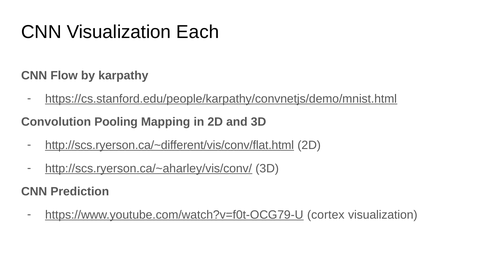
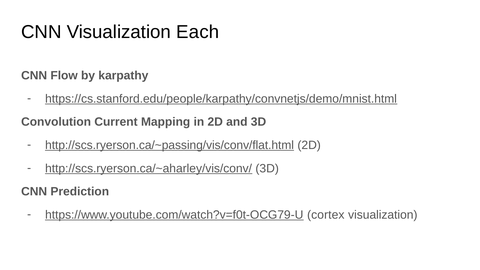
Pooling: Pooling -> Current (116, 122)
http://scs.ryerson.ca/~different/vis/conv/flat.html: http://scs.ryerson.ca/~different/vis/conv/flat.html -> http://scs.ryerson.ca/~passing/vis/conv/flat.html (170, 145)
